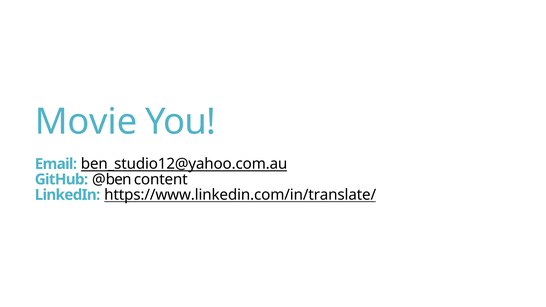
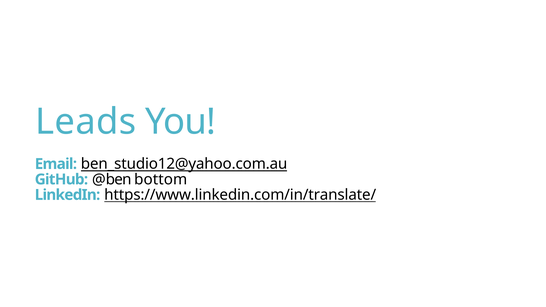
Movie: Movie -> Leads (86, 122)
content: content -> bottom (161, 179)
